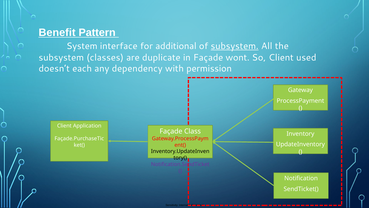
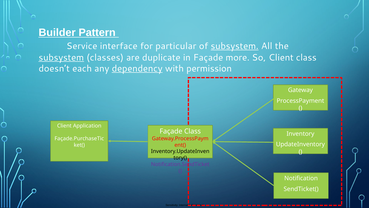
Benefit: Benefit -> Builder (57, 33)
System: System -> Service (82, 46)
additional: additional -> particular (176, 46)
subsystem underline: none -> present (61, 57)
wont: wont -> more (238, 57)
Client used: used -> class (306, 57)
dependency underline: none -> present (137, 68)
